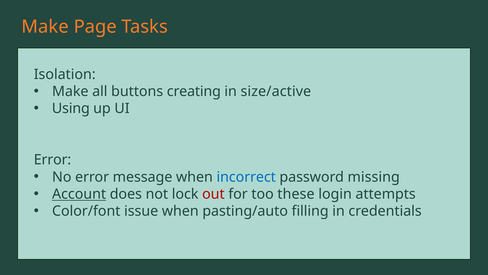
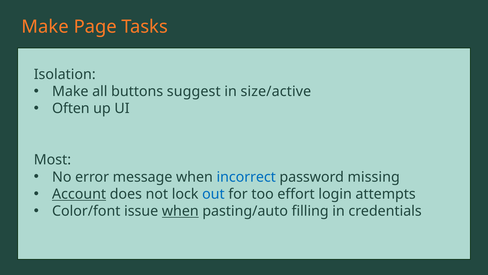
creating: creating -> suggest (194, 91)
Using: Using -> Often (71, 108)
Error: Error -> Most (52, 160)
out colour: red -> blue (213, 194)
these: these -> effort (296, 194)
when underline: none -> present (180, 211)
